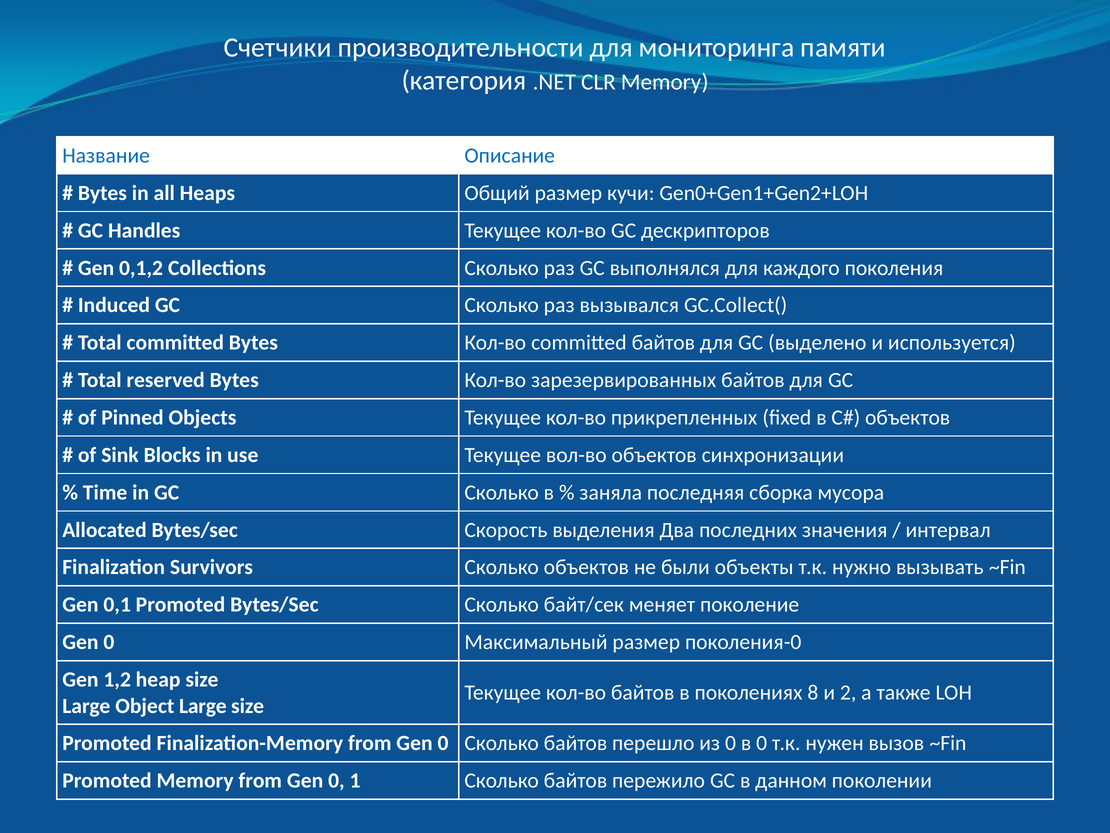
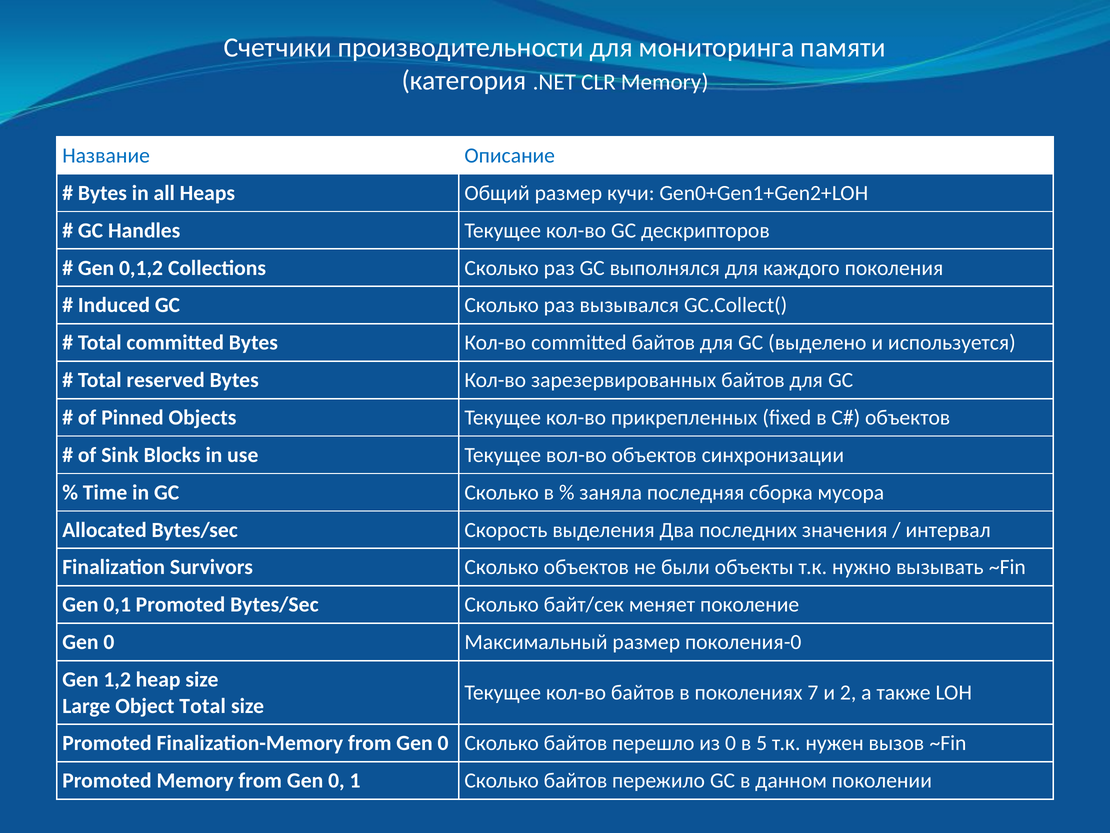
8: 8 -> 7 (813, 692)
Object Large: Large -> Total (203, 706)
в 0: 0 -> 5 (762, 743)
